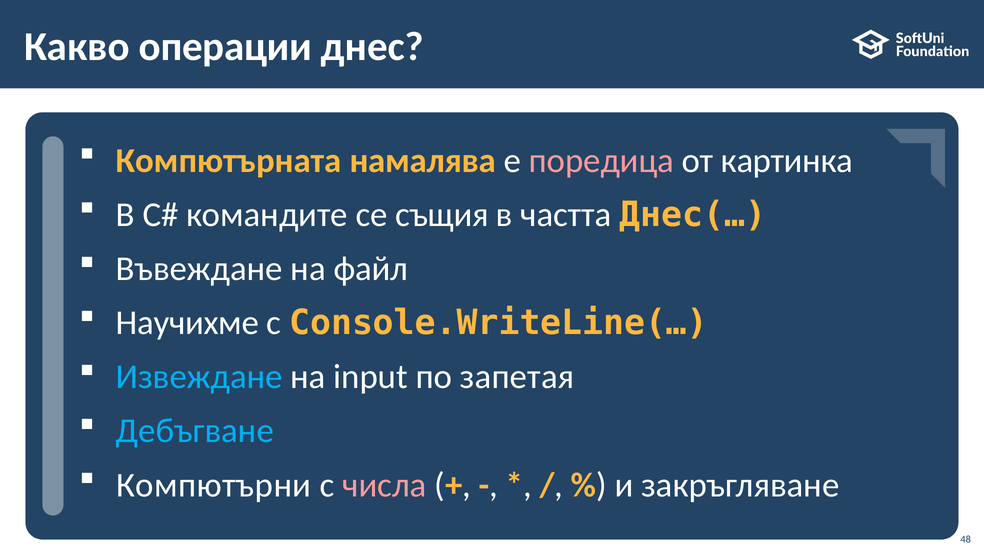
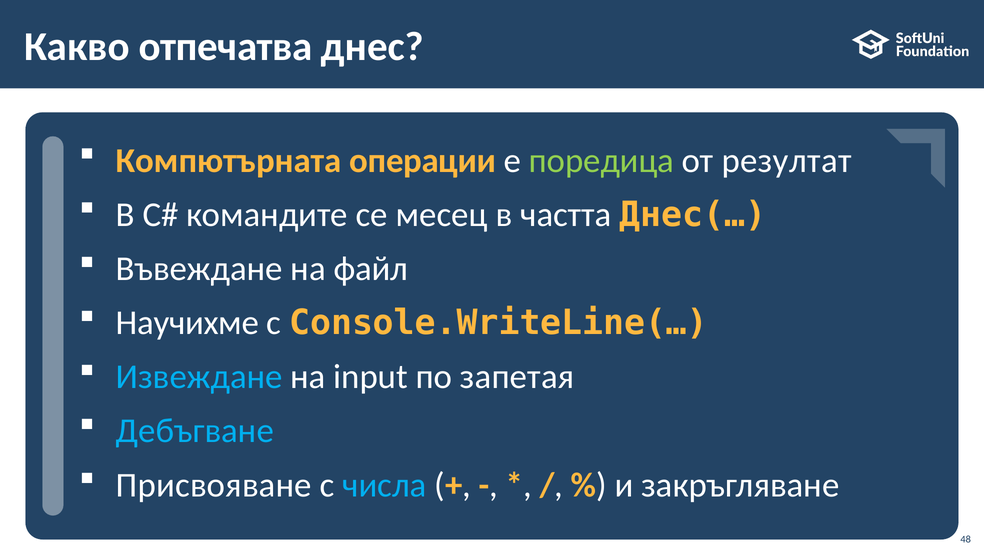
операции: операции -> отпечатва (225, 47)
намалява: намалява -> операции (423, 161)
поредица colour: pink -> light green (601, 161)
картинка: картинка -> резултат (787, 161)
същия: същия -> месец (442, 215)
Компютърни: Компютърни -> Присвояване (214, 485)
числа colour: pink -> light blue (384, 485)
